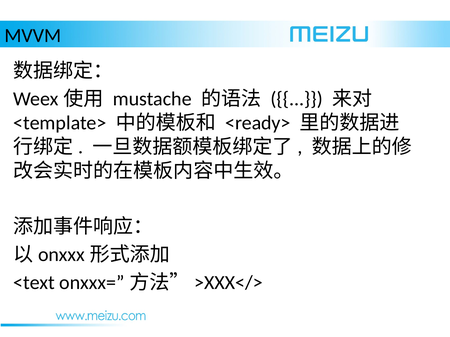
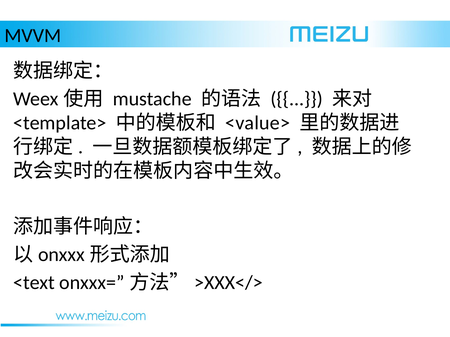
<ready>: <ready> -> <value> (258, 123)
